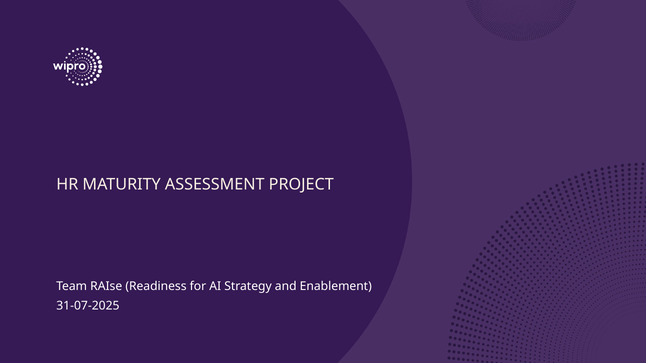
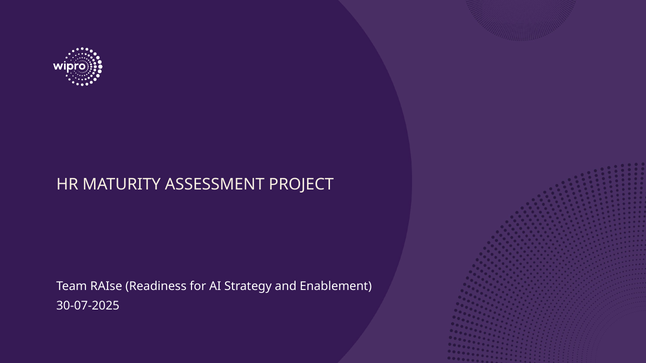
31-07-2025: 31-07-2025 -> 30-07-2025 (88, 306)
